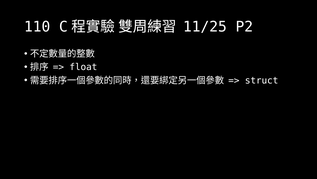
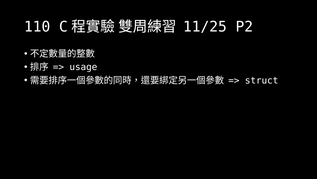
float: float -> usage (83, 67)
